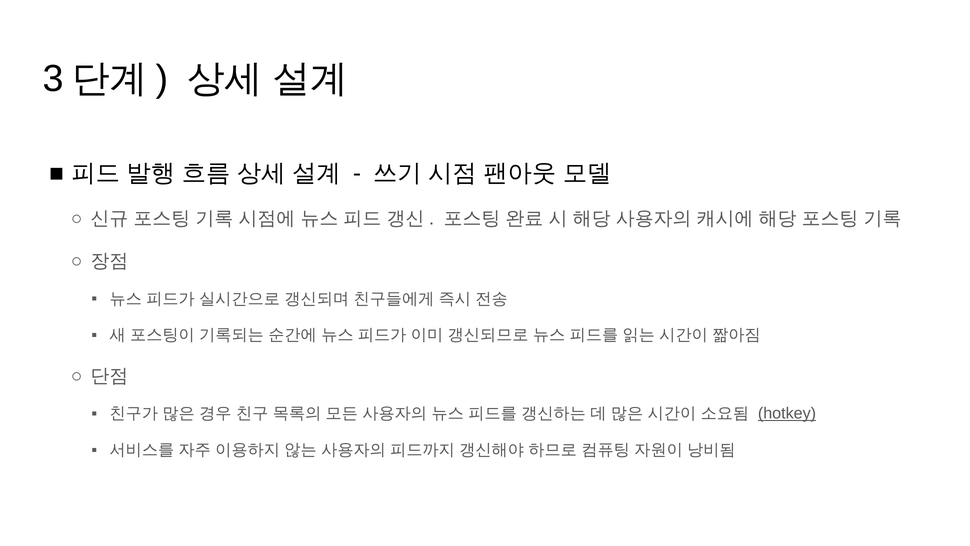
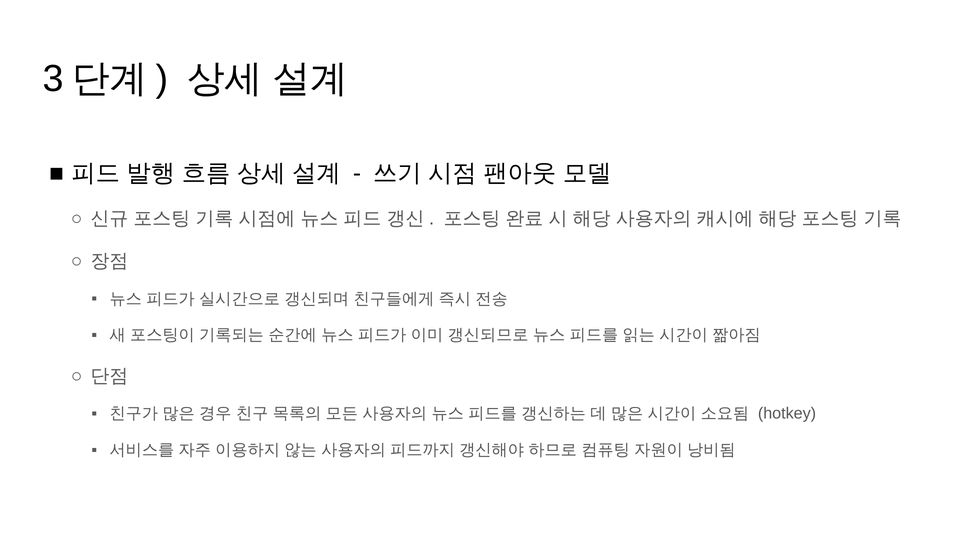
hotkey underline: present -> none (787, 413)
